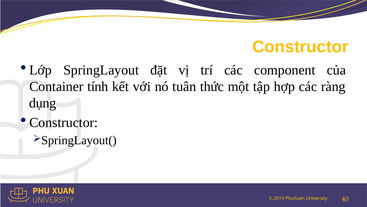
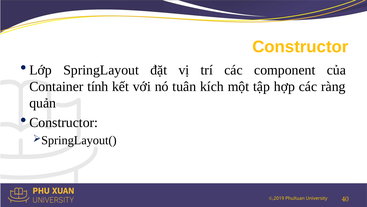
thức: thức -> kích (212, 86)
dụng: dụng -> quản (43, 103)
